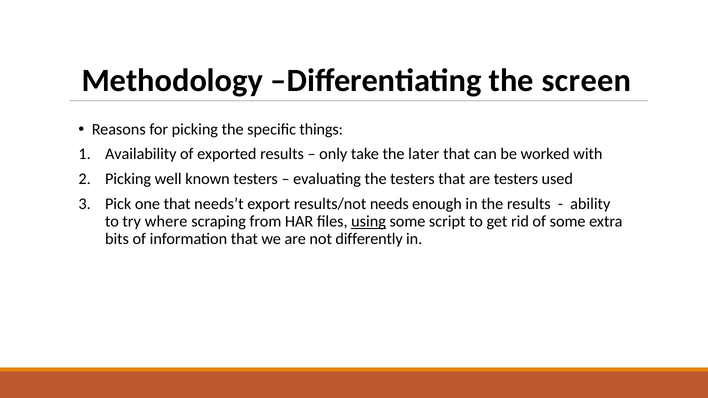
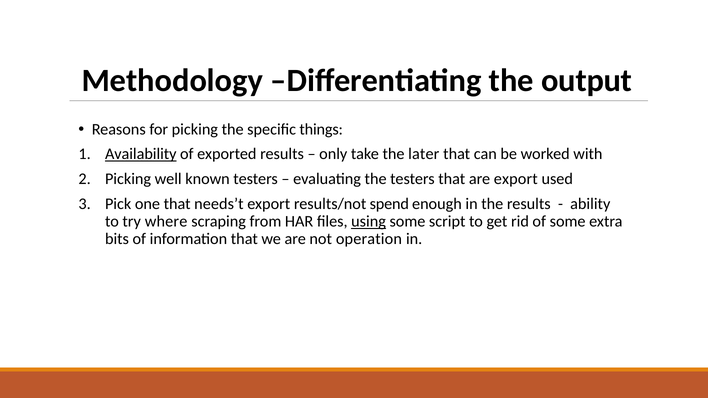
screen: screen -> output (587, 81)
Availability underline: none -> present (141, 154)
are testers: testers -> export (516, 179)
needs: needs -> spend (389, 204)
differently: differently -> operation (369, 239)
